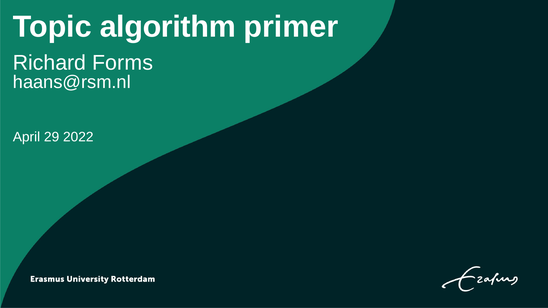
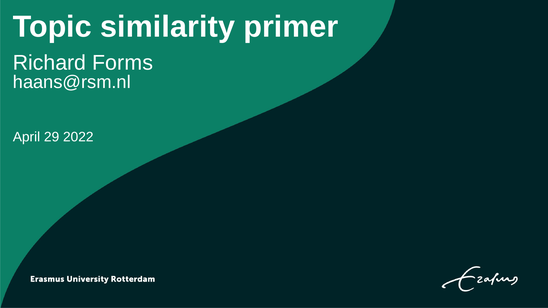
algorithm: algorithm -> similarity (168, 27)
